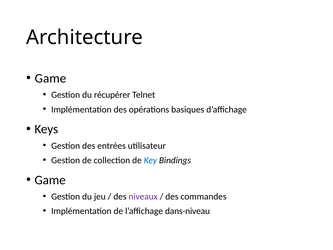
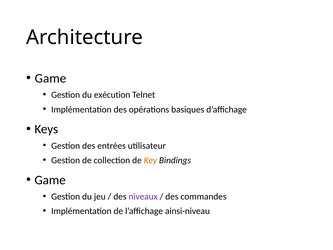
récupérer: récupérer -> exécution (112, 95)
Key colour: blue -> orange (150, 160)
dans-niveau: dans-niveau -> ainsi-niveau (187, 211)
